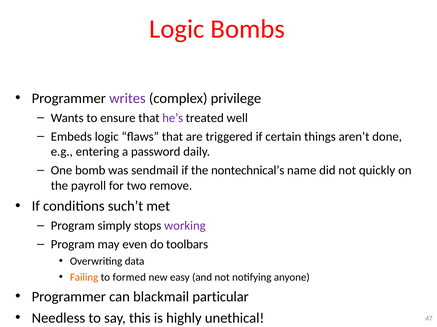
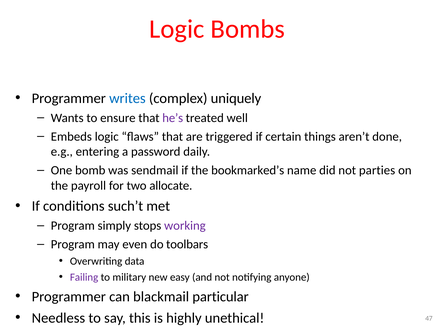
writes colour: purple -> blue (127, 98)
privilege: privilege -> uniquely (236, 98)
nontechnical’s: nontechnical’s -> bookmarked’s (248, 171)
quickly: quickly -> parties (377, 171)
remove: remove -> allocate (171, 186)
Failing colour: orange -> purple (84, 278)
formed: formed -> military (129, 278)
